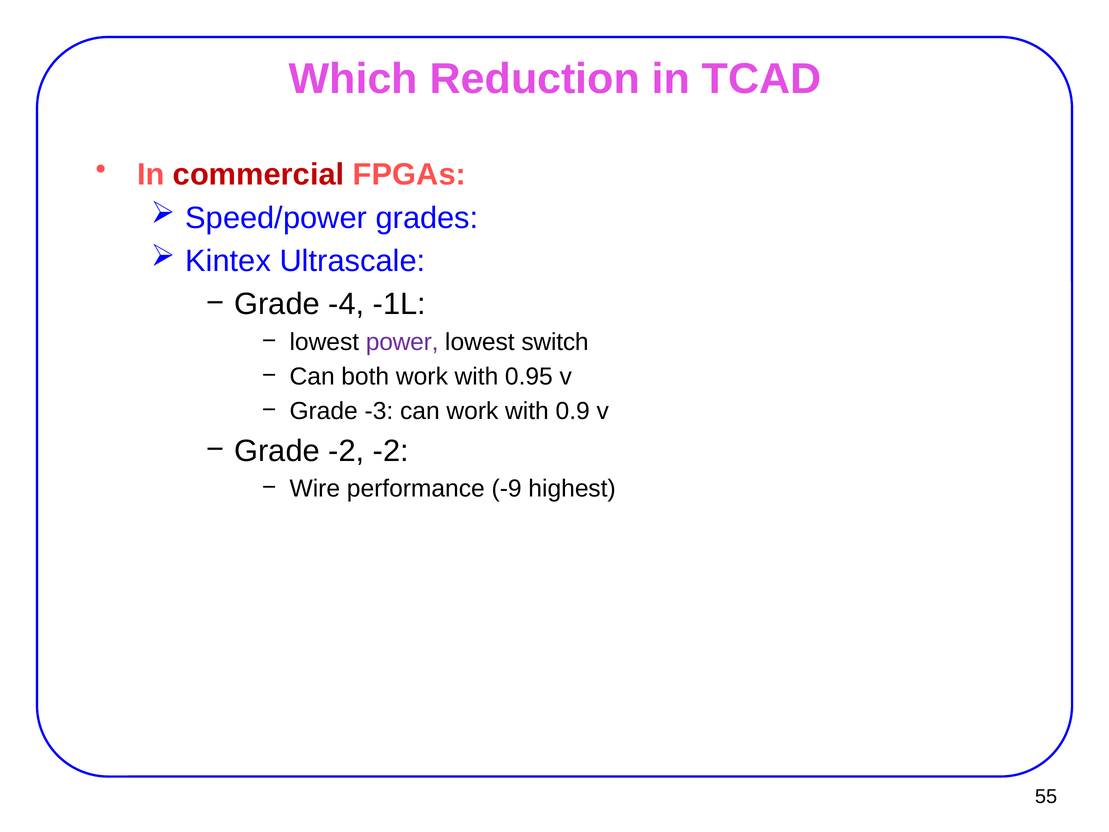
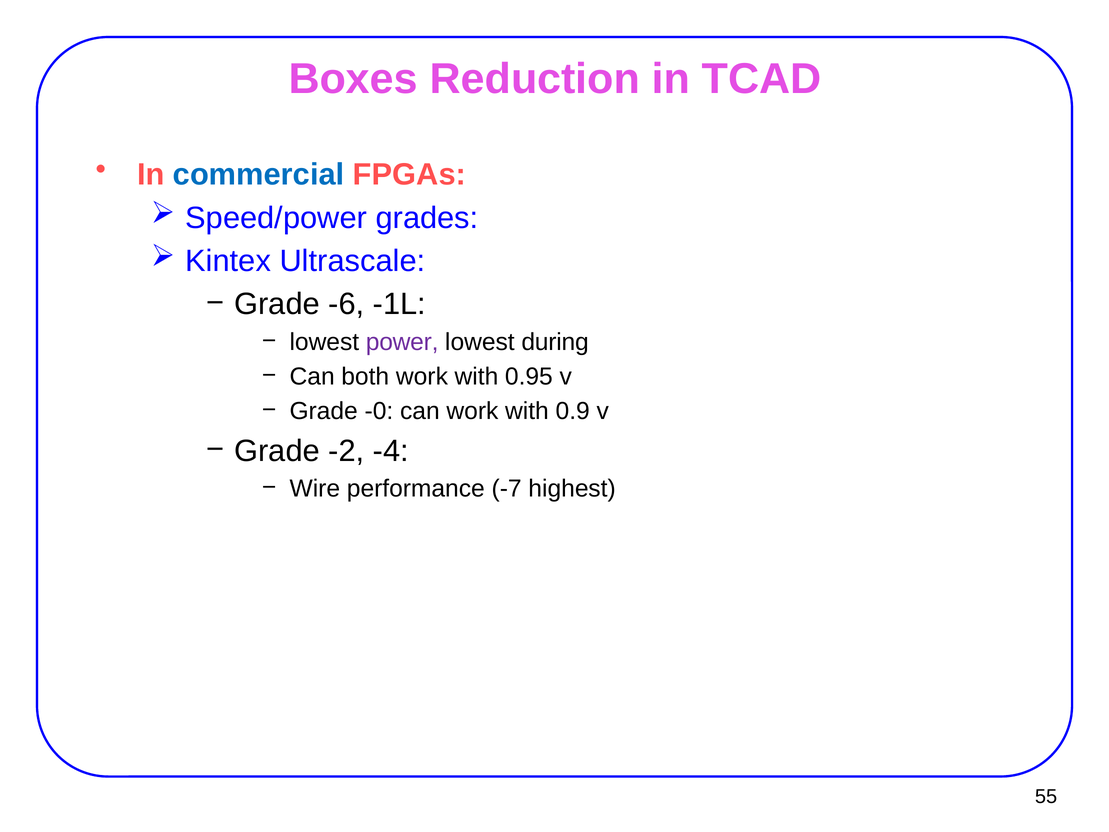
Which: Which -> Boxes (353, 79)
commercial colour: red -> blue (259, 175)
-4: -4 -> -6 (346, 304)
switch: switch -> during (555, 342)
-3: -3 -> -0 (379, 411)
-2 -2: -2 -> -4 (391, 451)
-9: -9 -> -7 (507, 488)
